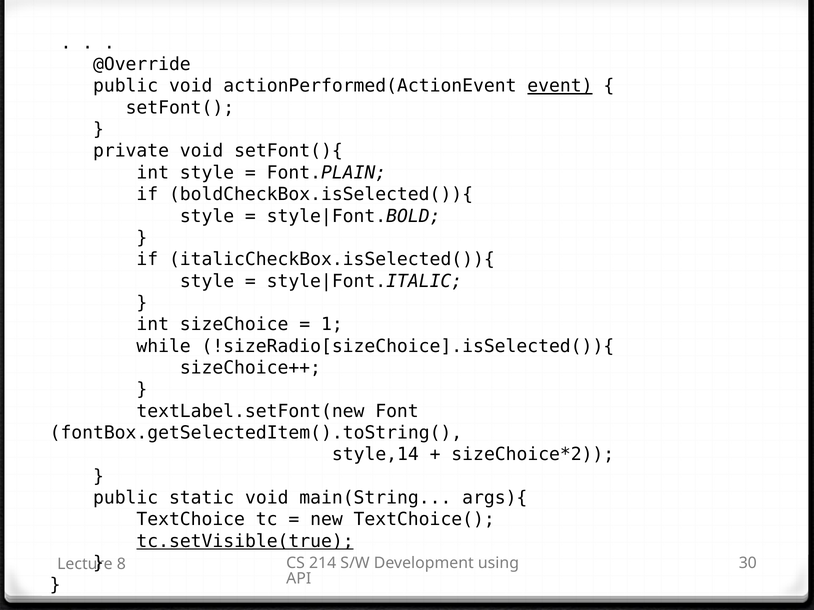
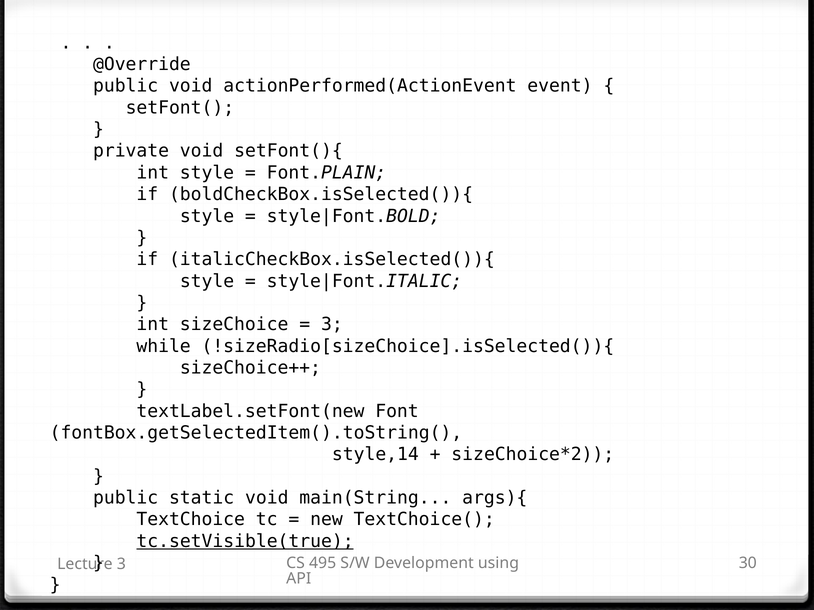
event underline: present -> none (560, 86)
1: 1 -> 3 (332, 325)
214: 214 -> 495 (323, 563)
8: 8 -> 3 (121, 565)
